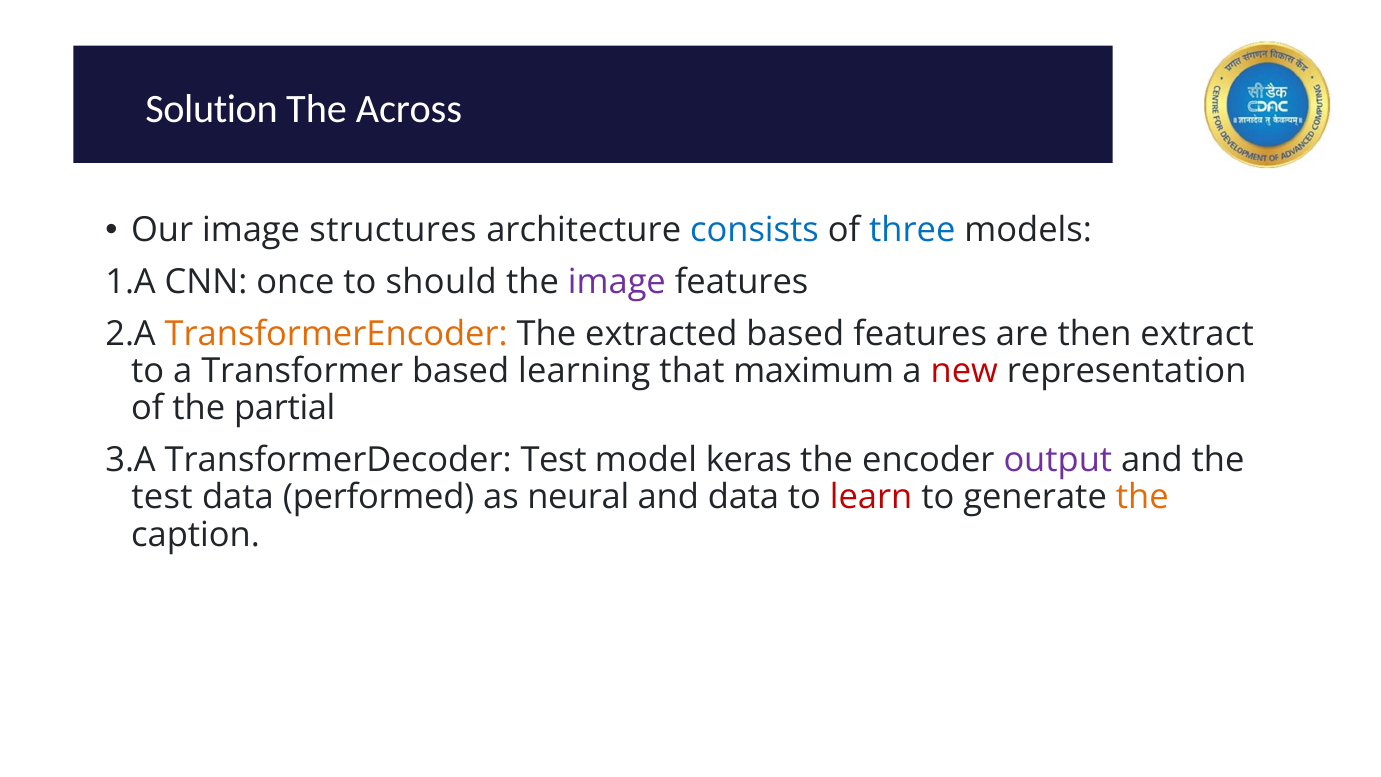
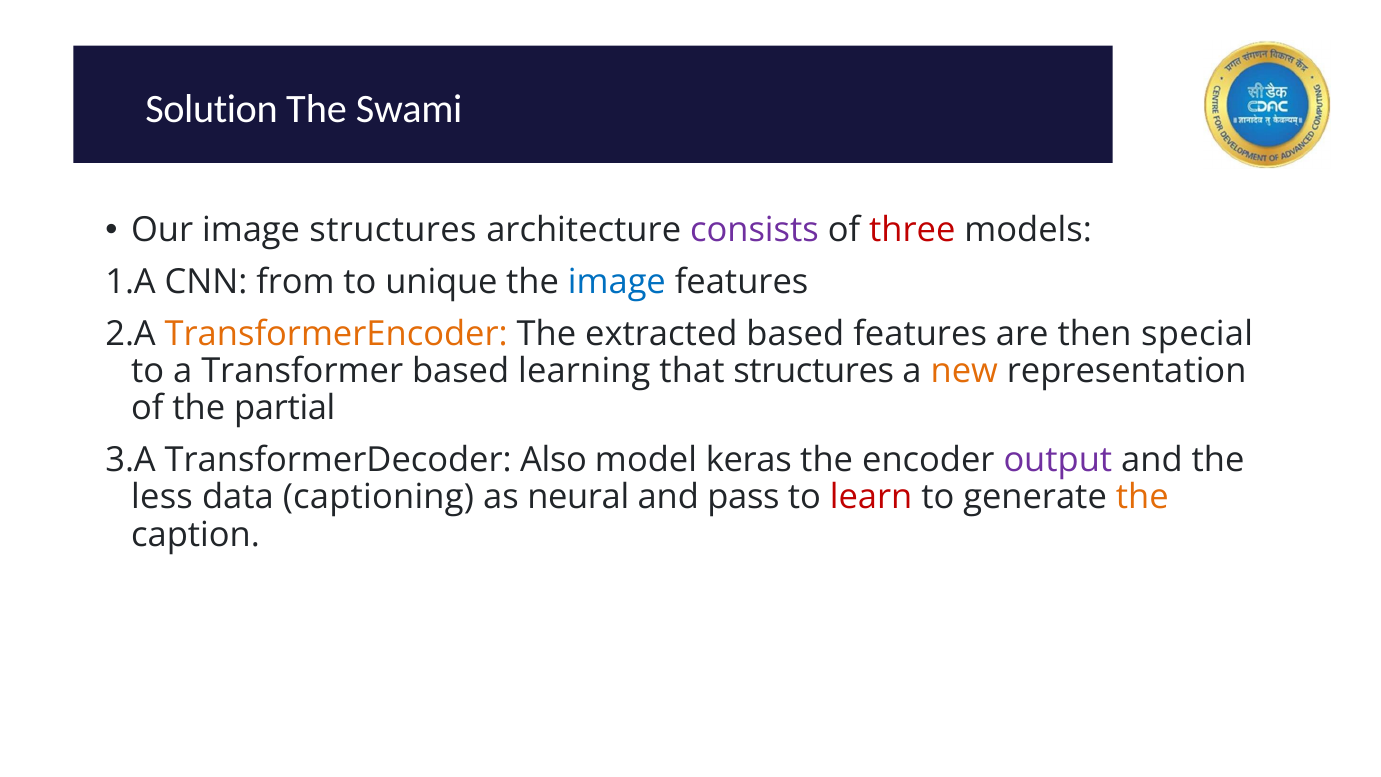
Across: Across -> Swami (409, 109)
consists colour: blue -> purple (754, 230)
three colour: blue -> red (912, 230)
once: once -> from (295, 282)
should: should -> unique (441, 282)
image colour: purple -> blue (617, 282)
extract: extract -> special (1197, 334)
that maximum: maximum -> structures (814, 371)
new colour: red -> orange (964, 371)
TransformerDecoder Test: Test -> Also (554, 460)
test: test -> less (162, 497)
performed: performed -> captioning (378, 497)
and data: data -> pass (744, 497)
